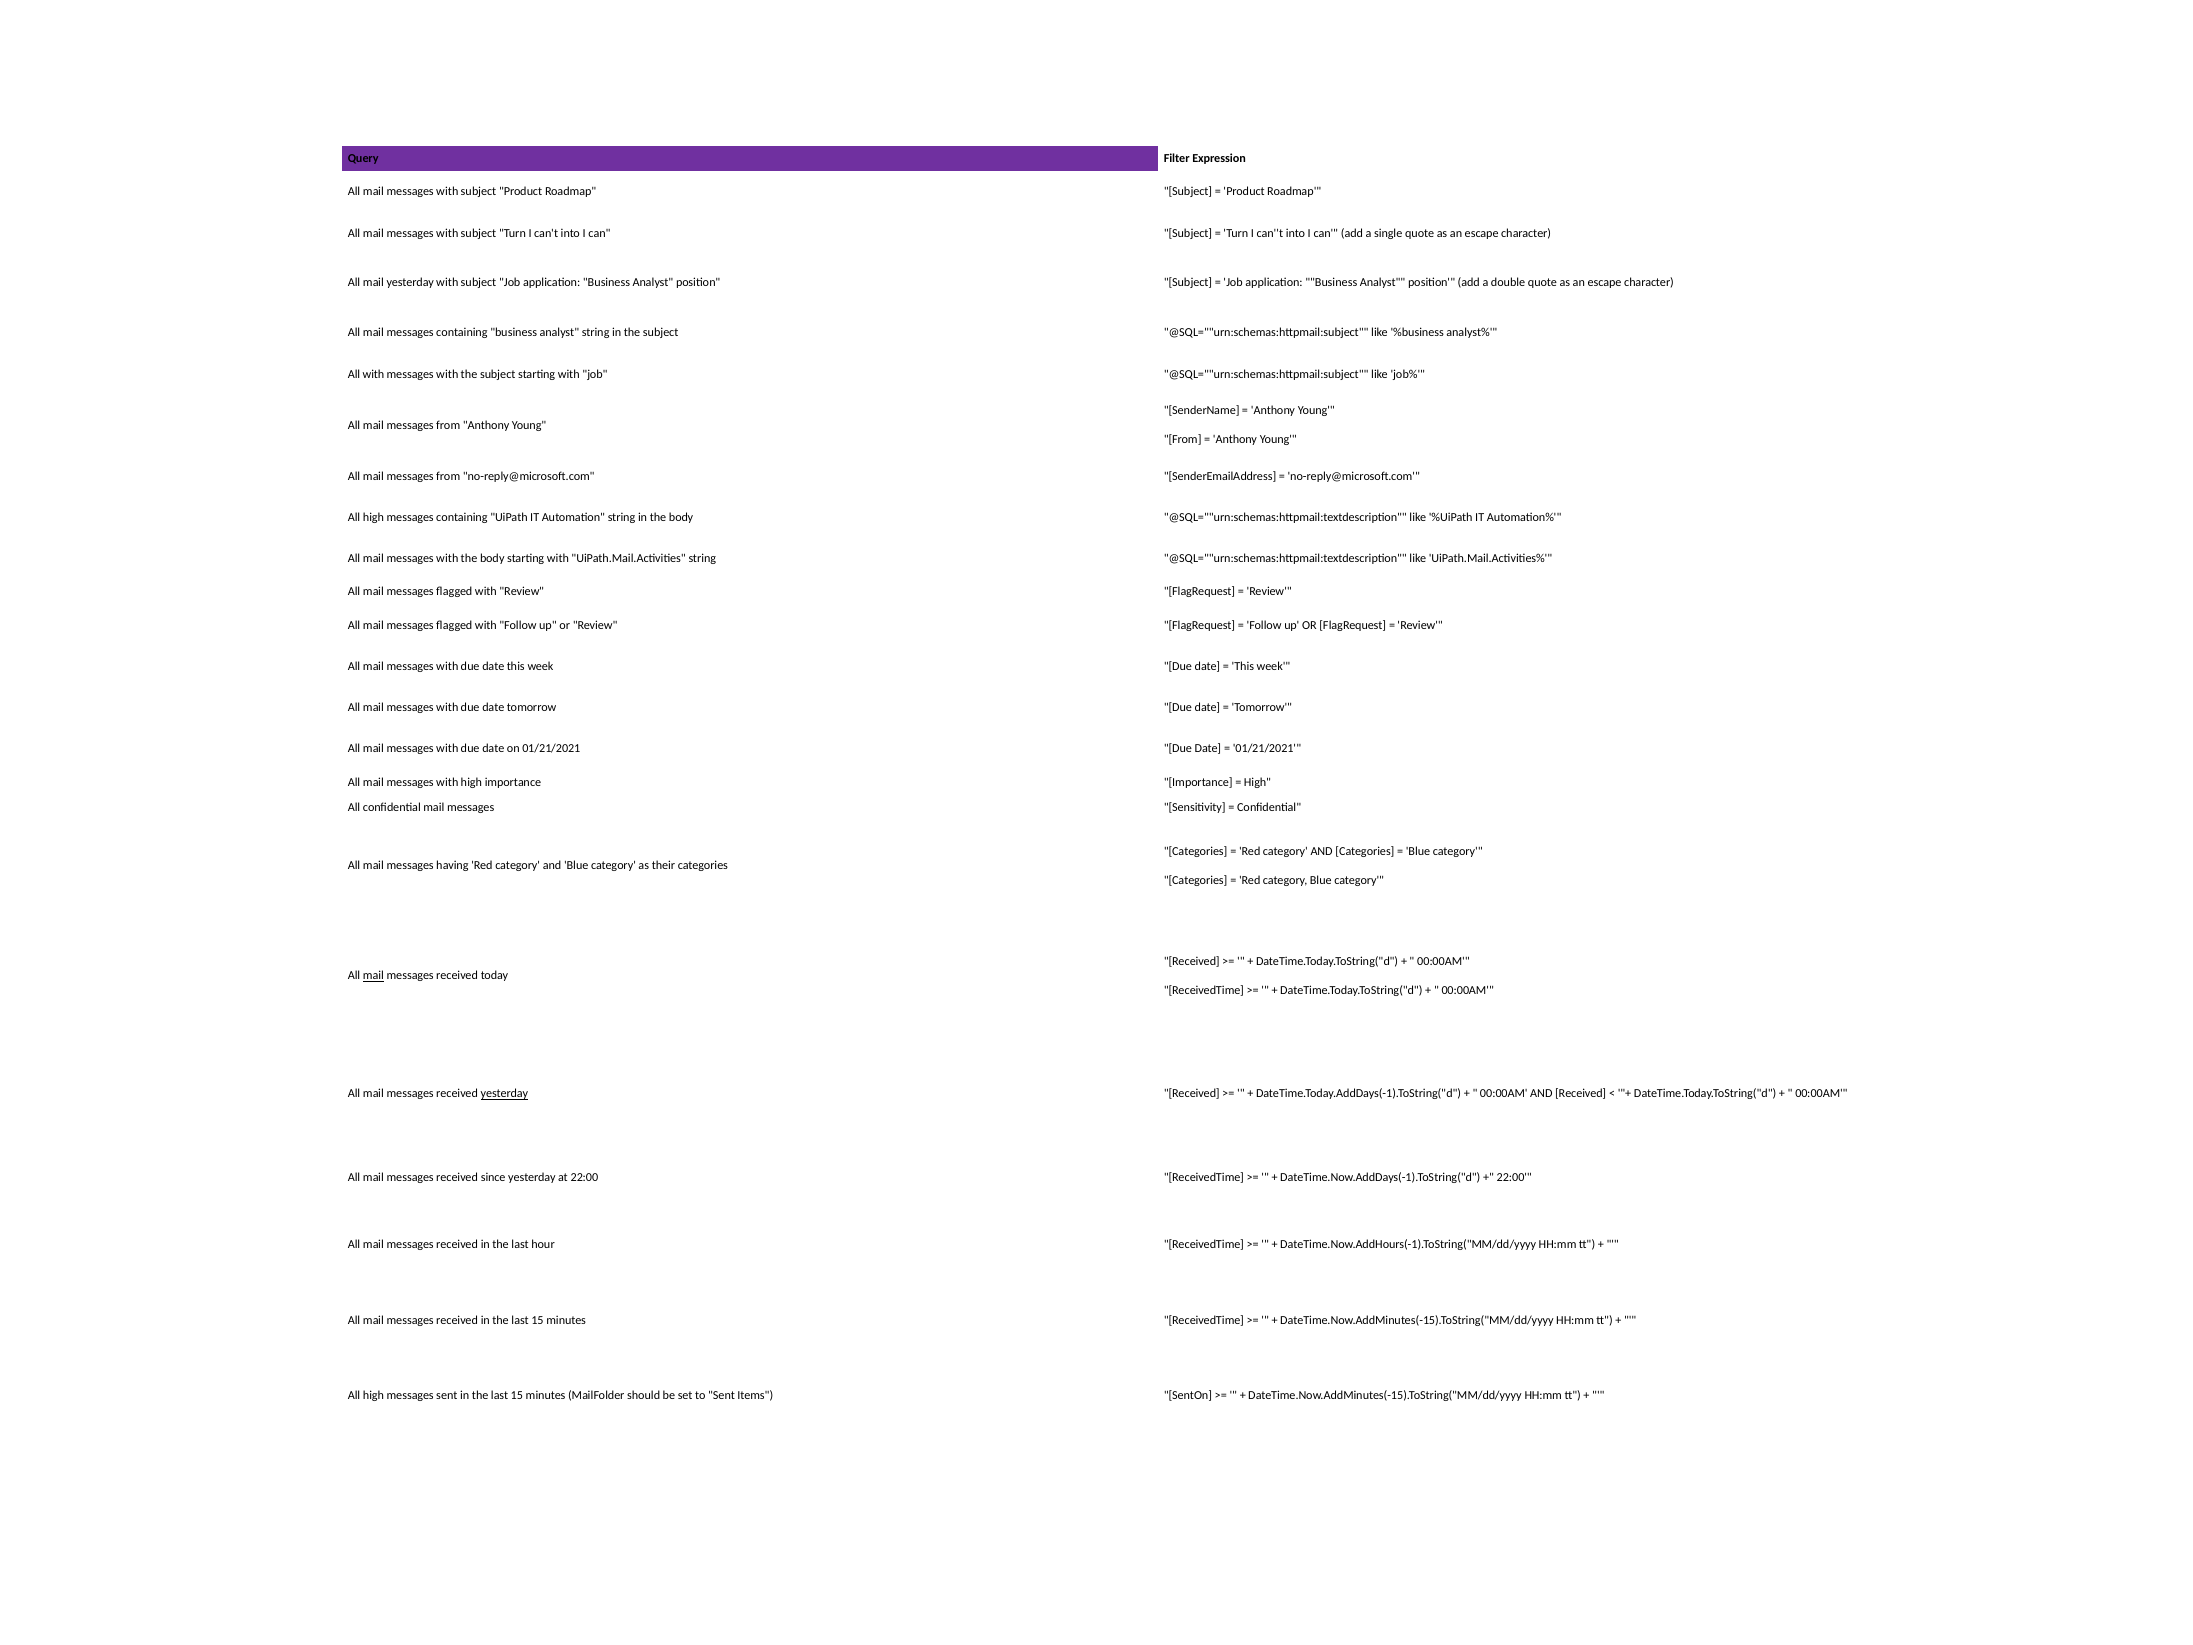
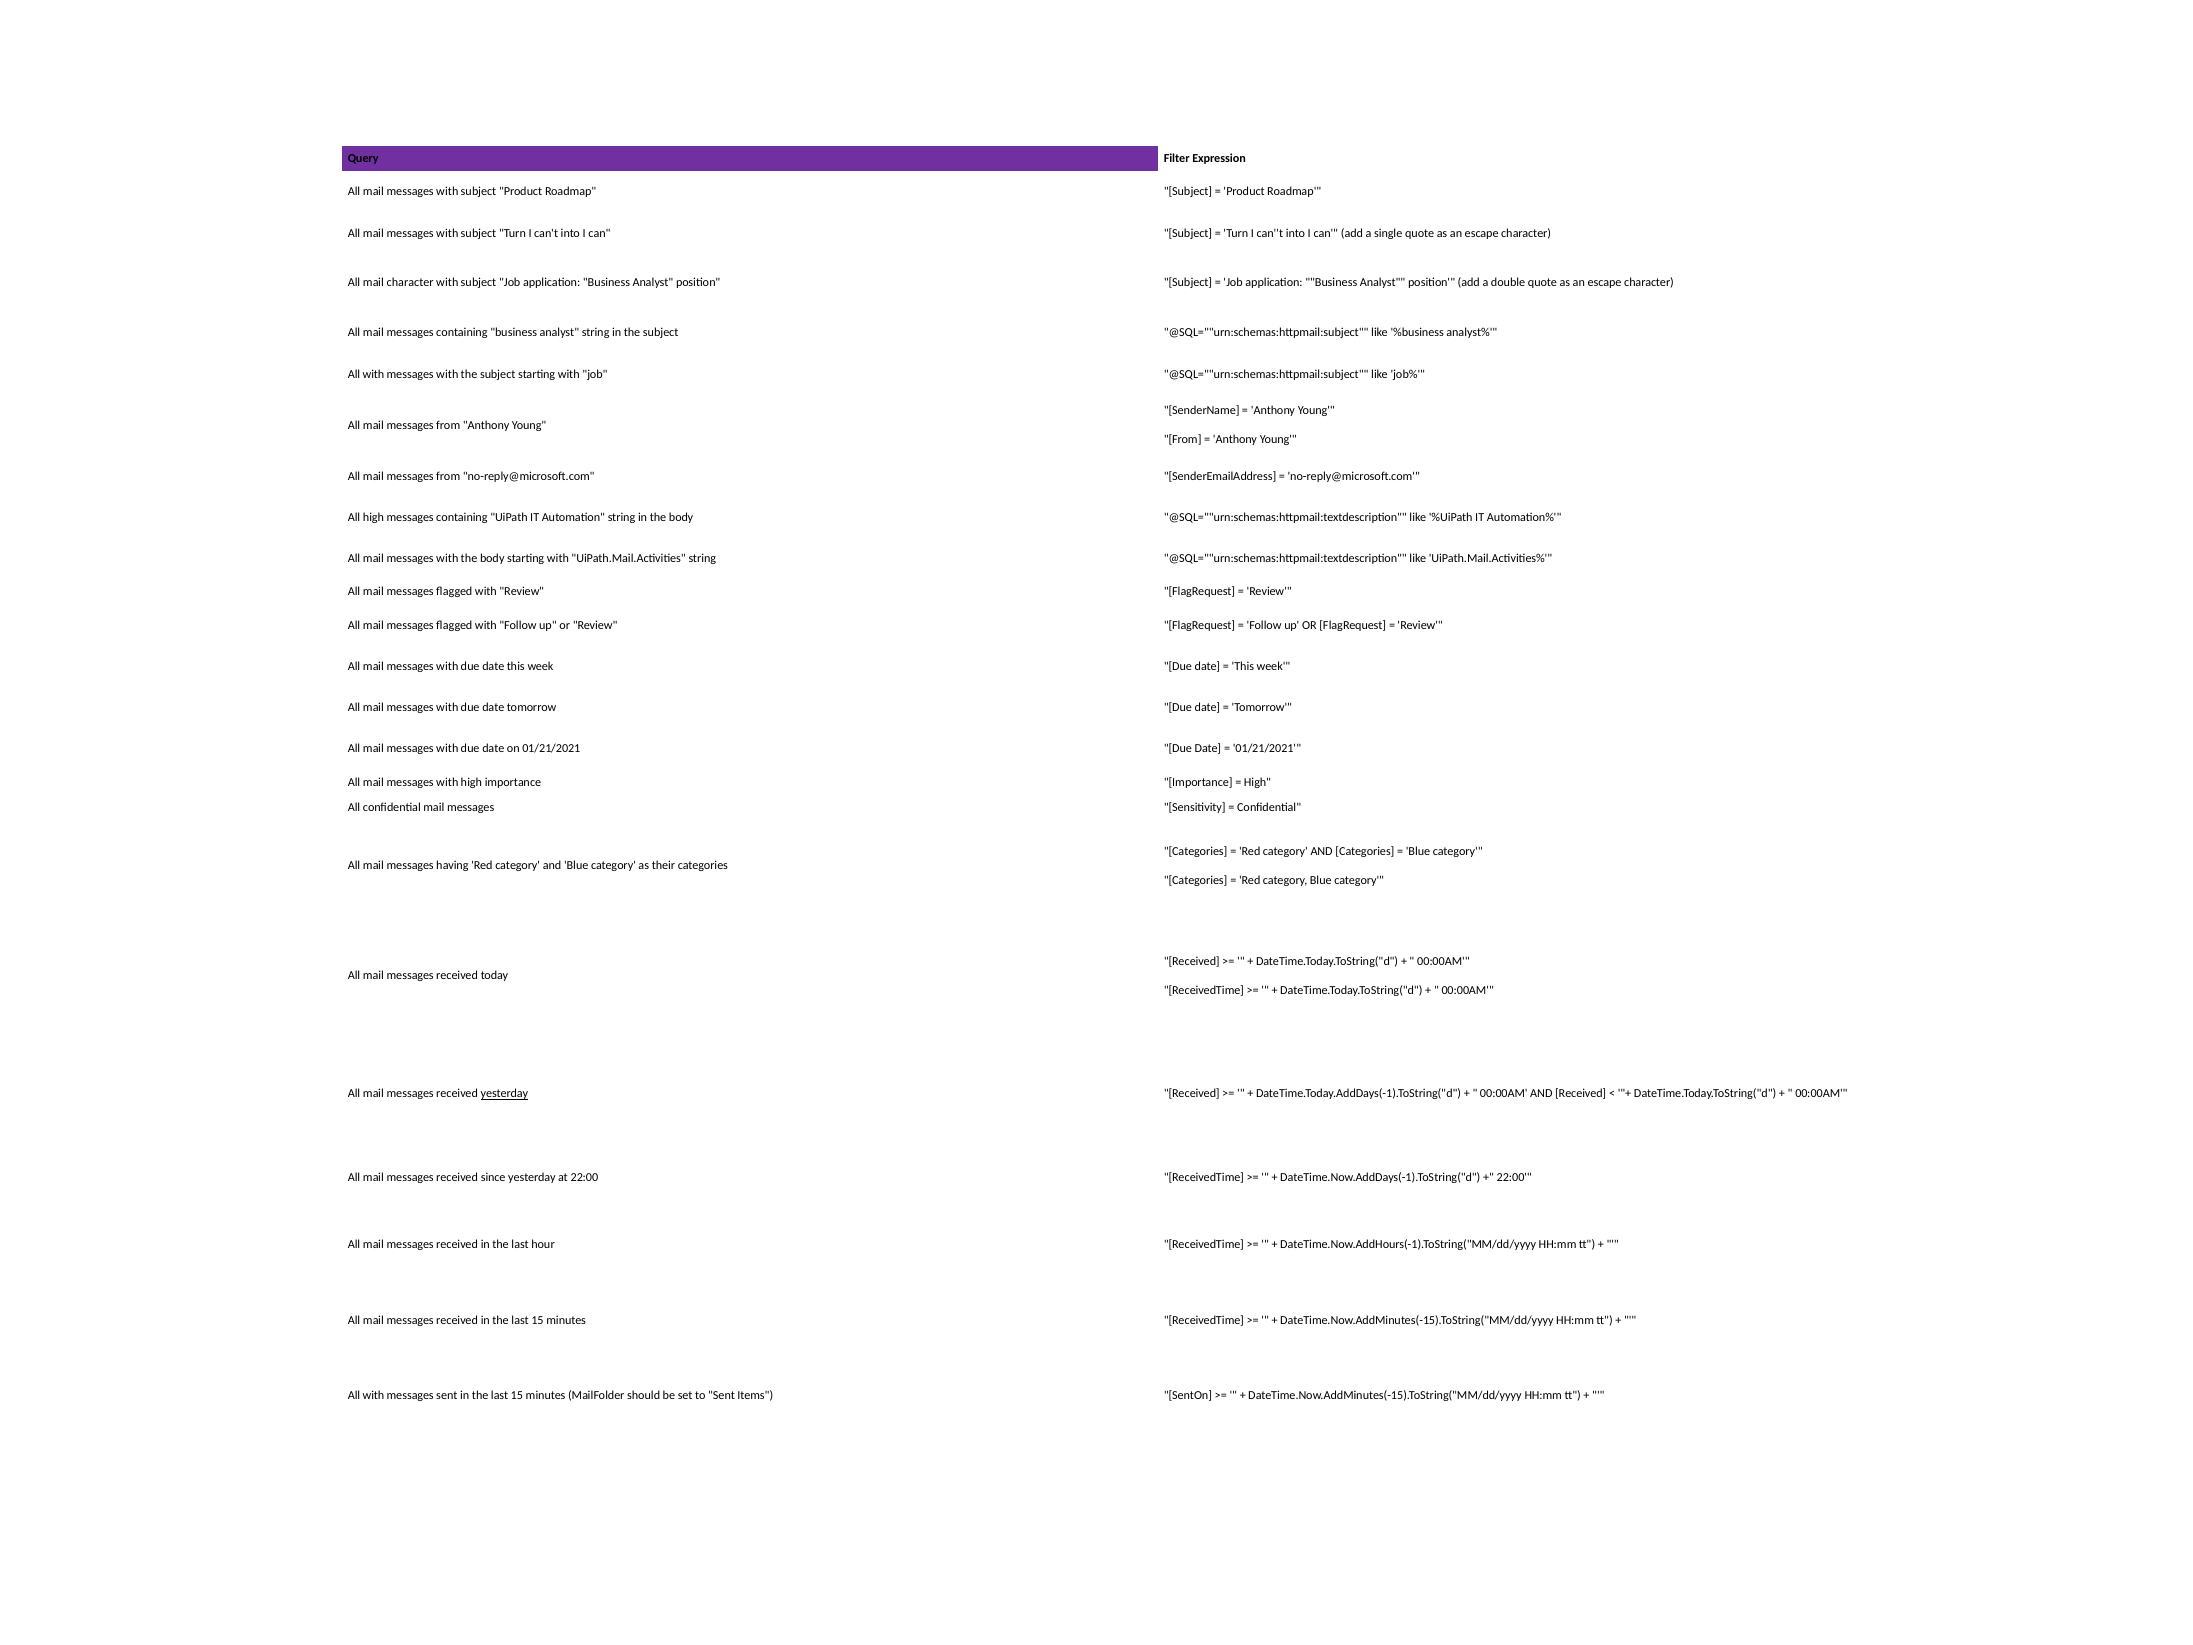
mail yesterday: yesterday -> character (410, 283)
mail underline: present -> none (373, 975)
high: high -> with (373, 1396)
